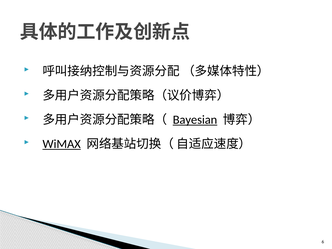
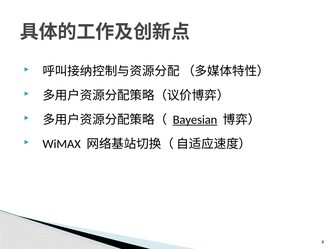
WiMAX underline: present -> none (62, 144)
